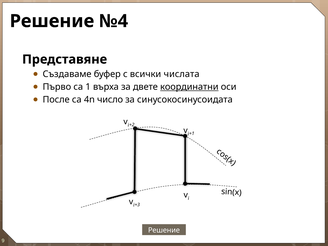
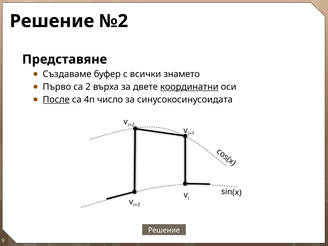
№4: №4 -> №2 (113, 21)
числата: числата -> знамето (182, 74)
1: 1 -> 2 (88, 87)
После underline: none -> present (56, 100)
